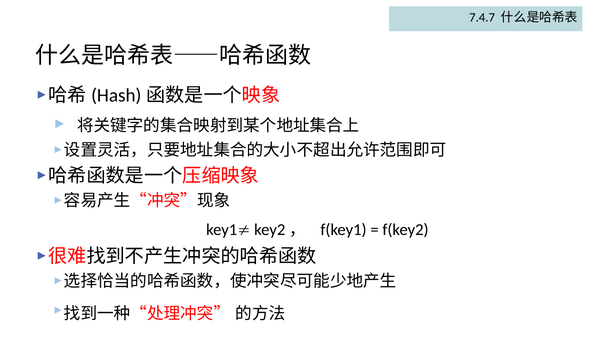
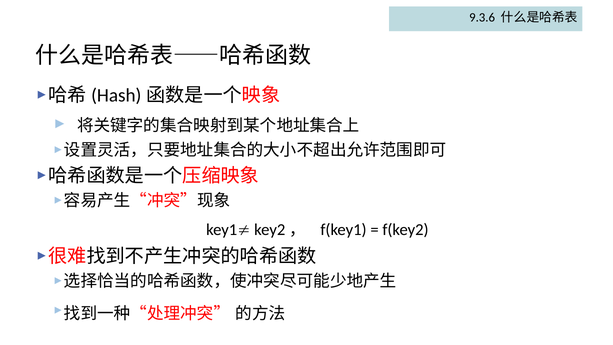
7.4.7: 7.4.7 -> 9.3.6 (482, 17)
